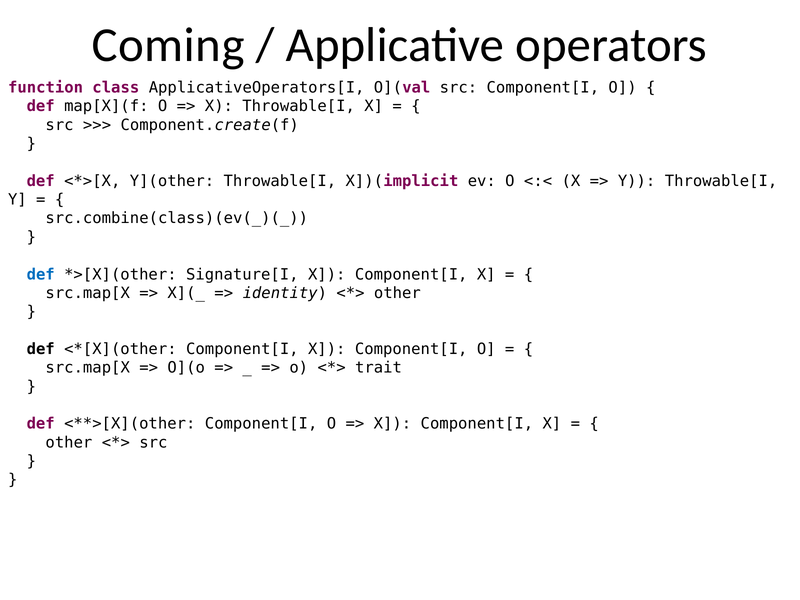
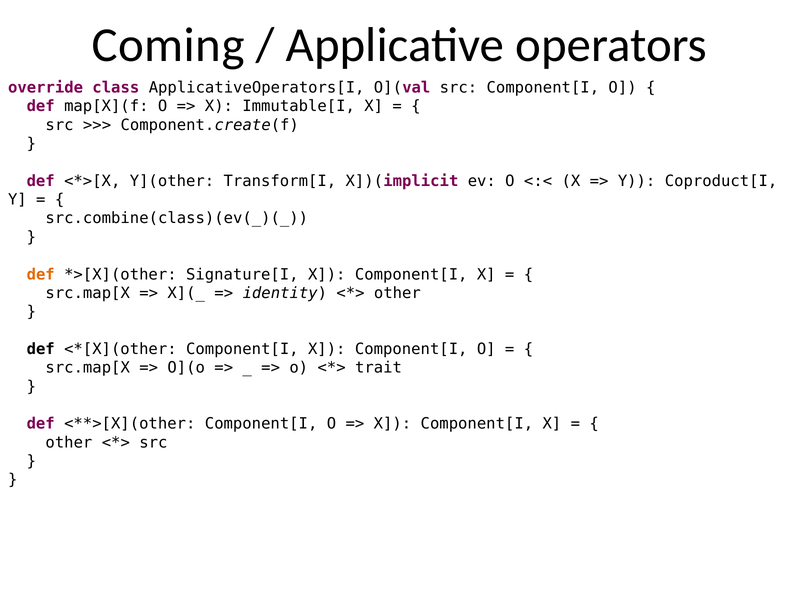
function: function -> override (46, 88)
X Throwable[I: Throwable[I -> Immutable[I (299, 106)
Y](other Throwable[I: Throwable[I -> Transform[I (280, 181)
Y Throwable[I: Throwable[I -> Coproduct[I (721, 181)
def colour: blue -> orange (41, 274)
